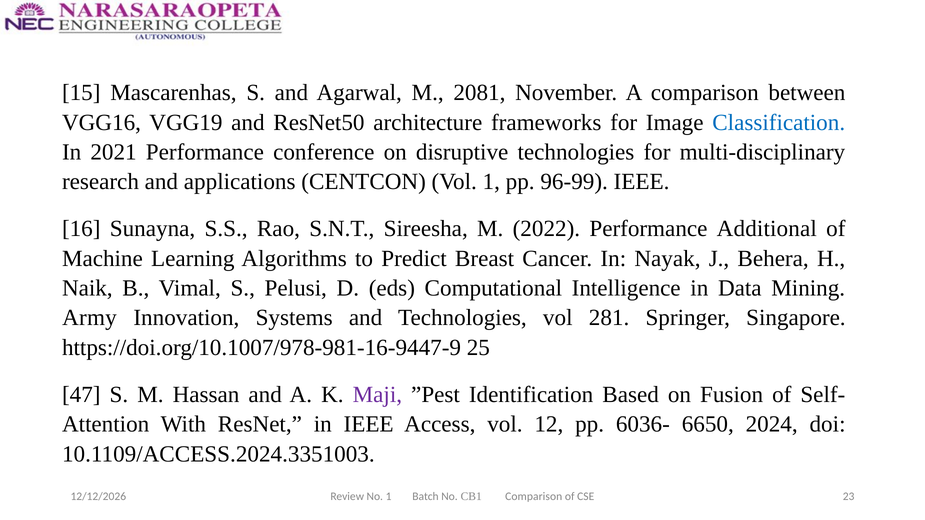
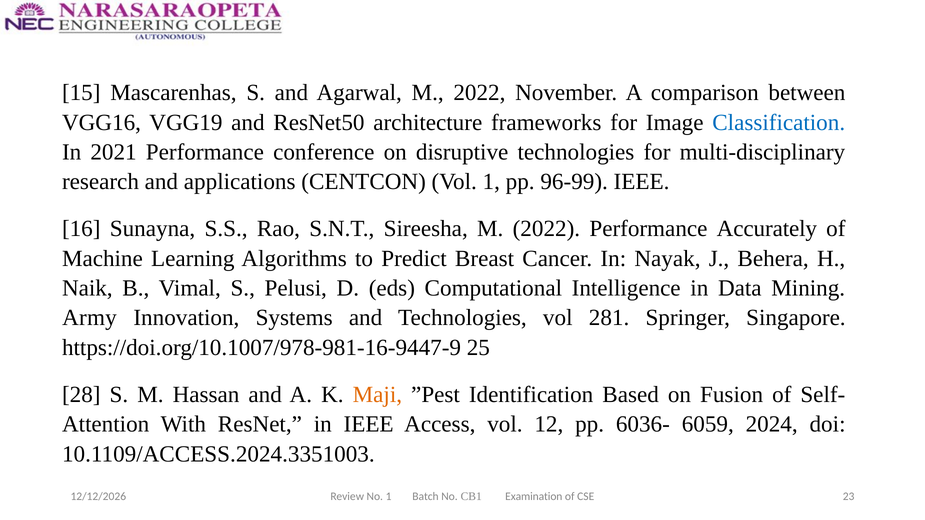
Agarwal M 2081: 2081 -> 2022 (479, 93)
Additional: Additional -> Accurately (767, 229)
47: 47 -> 28 (81, 395)
Maji colour: purple -> orange (377, 395)
6650: 6650 -> 6059 (708, 424)
CB1 Comparison: Comparison -> Examination (534, 497)
